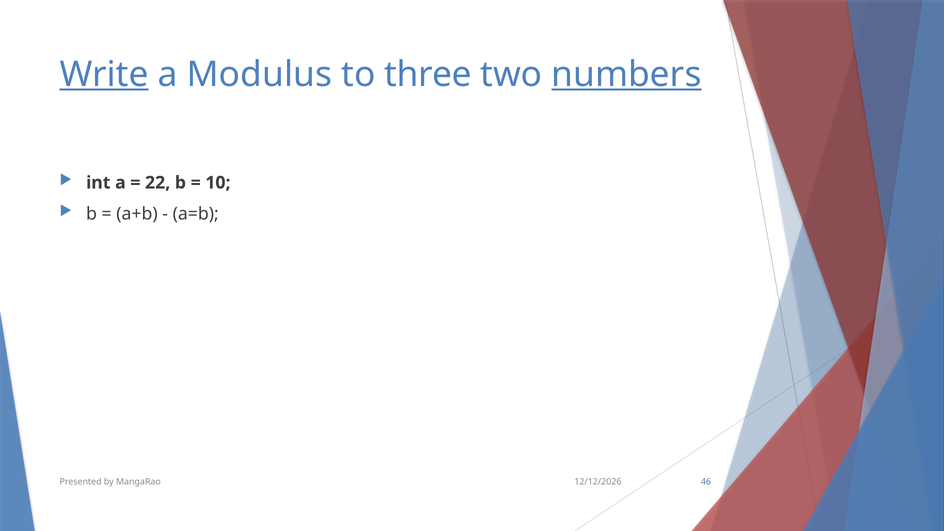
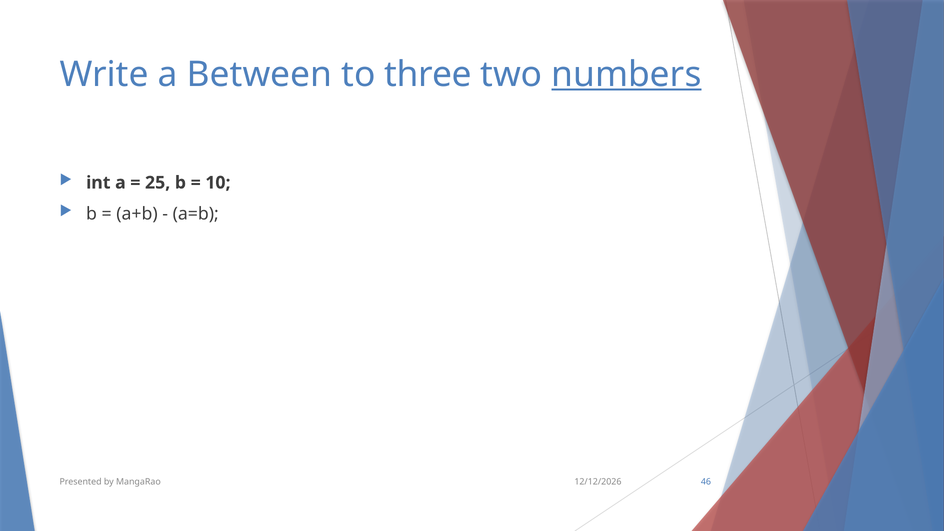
Write underline: present -> none (104, 74)
Modulus: Modulus -> Between (259, 74)
22: 22 -> 25 (158, 183)
